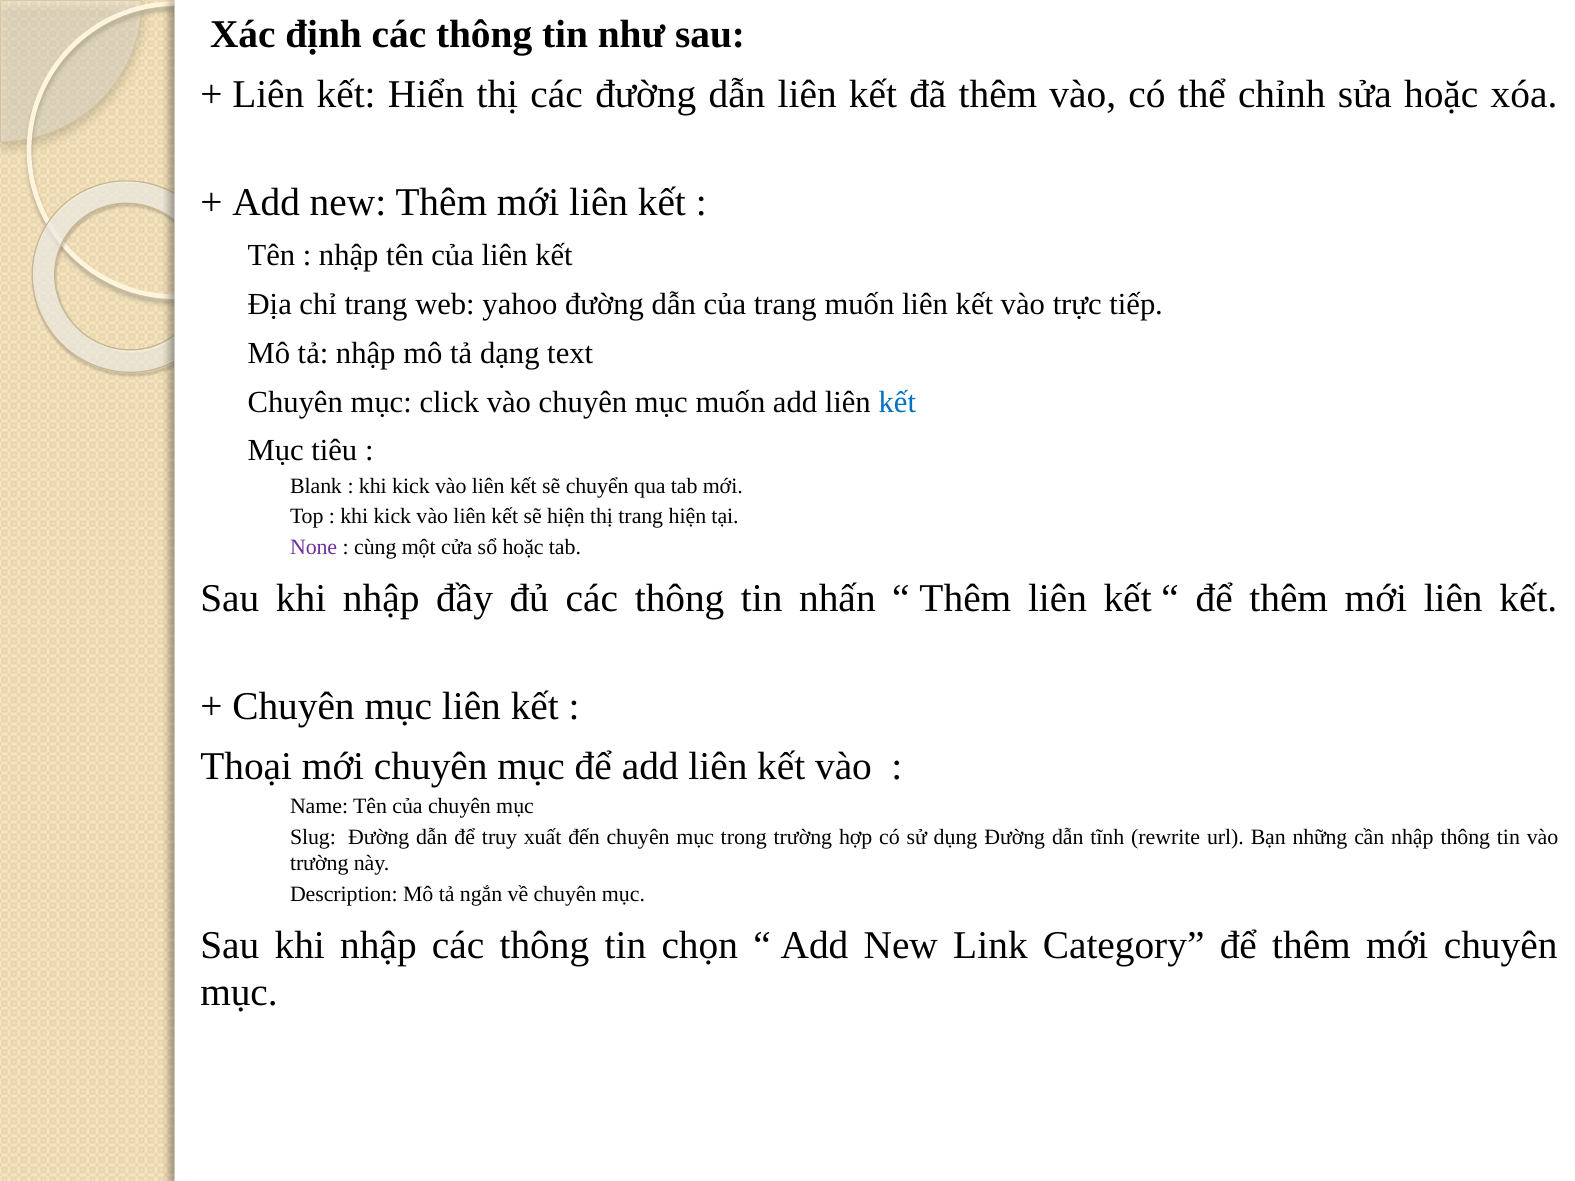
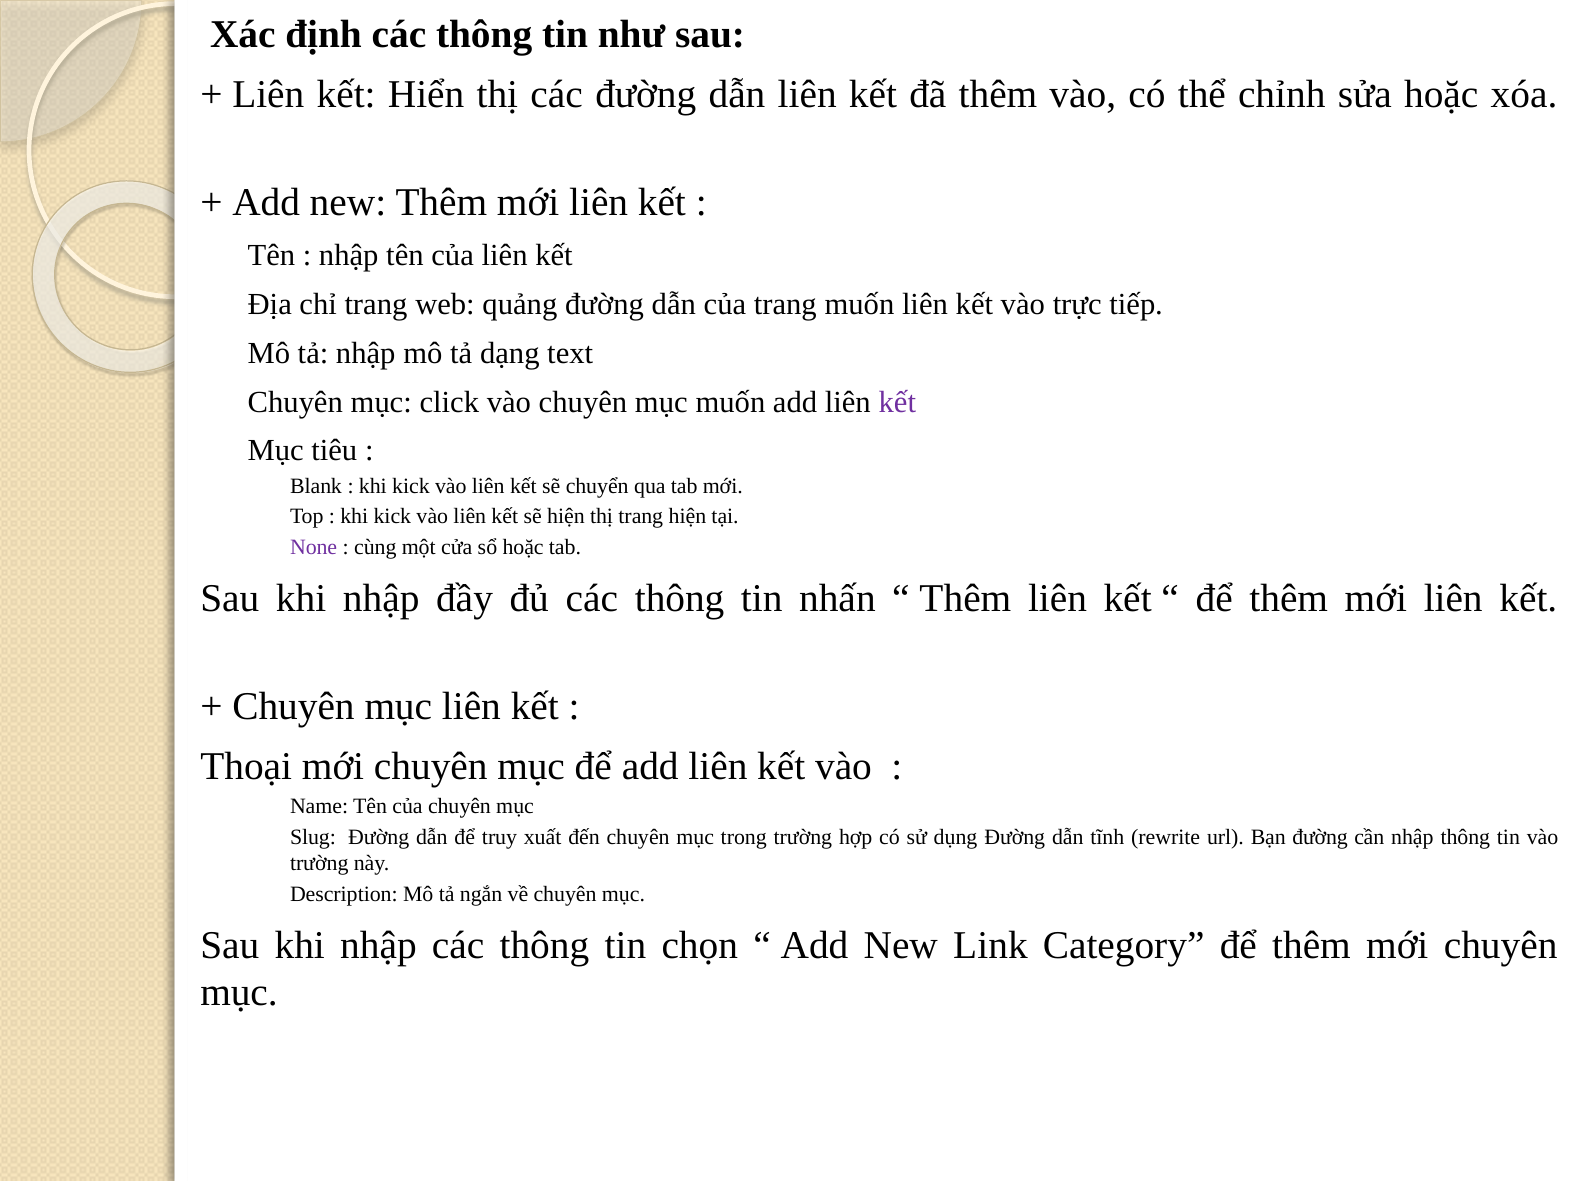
yahoo: yahoo -> quảng (520, 304)
kết colour: blue -> purple (897, 402)
Bạn những: những -> đường (1320, 837)
